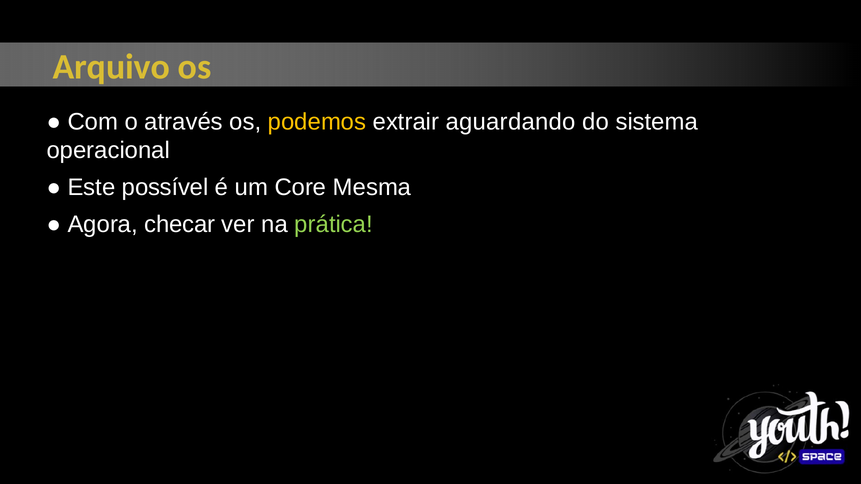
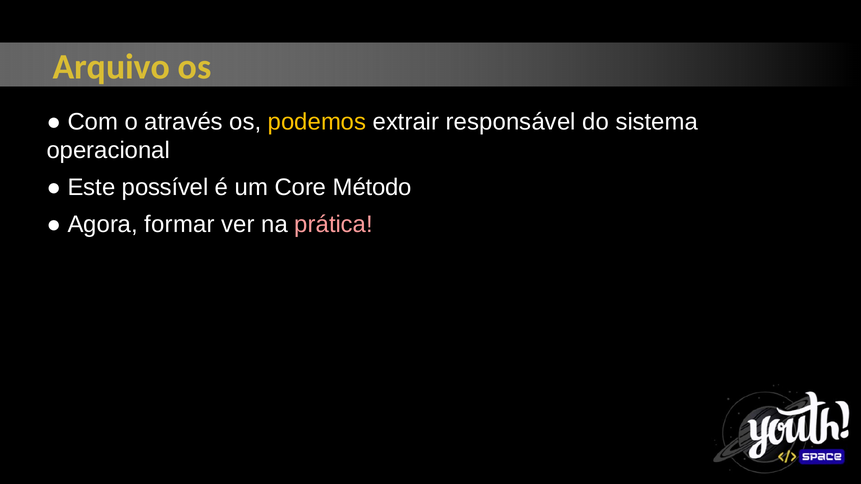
aguardando: aguardando -> responsável (511, 122)
Mesma: Mesma -> Método (372, 188)
checar: checar -> formar (180, 225)
prática colour: light green -> pink (334, 225)
